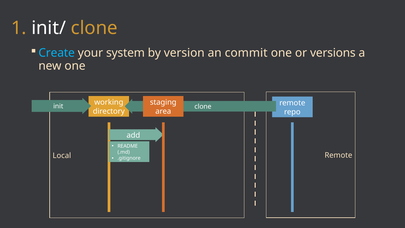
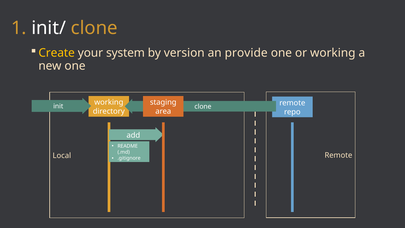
Create colour: light blue -> yellow (57, 53)
commit: commit -> provide (246, 53)
or versions: versions -> working (333, 53)
